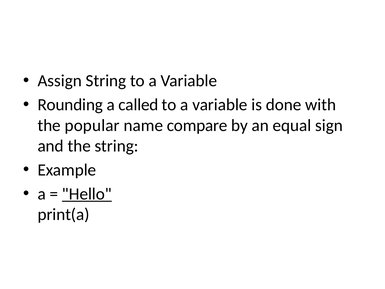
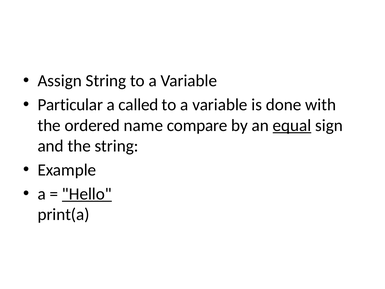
Rounding: Rounding -> Particular (70, 105)
popular: popular -> ordered (92, 125)
equal underline: none -> present (292, 125)
